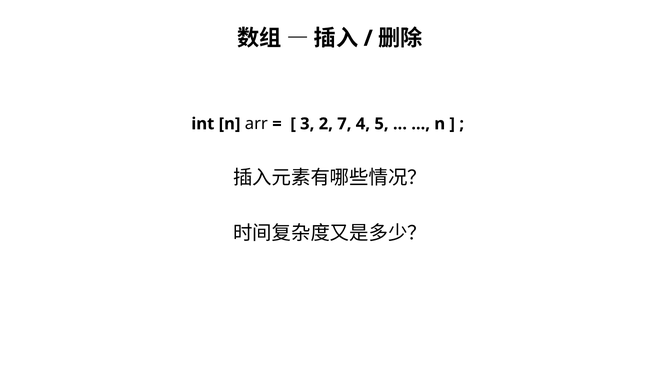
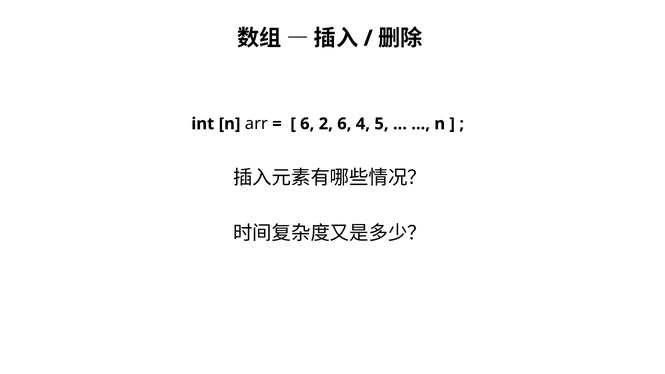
3: 3 -> 6 (307, 124)
2 7: 7 -> 6 (344, 124)
